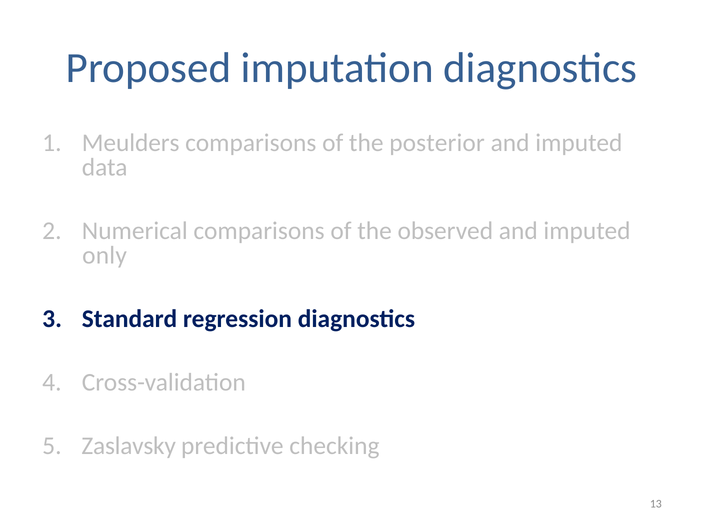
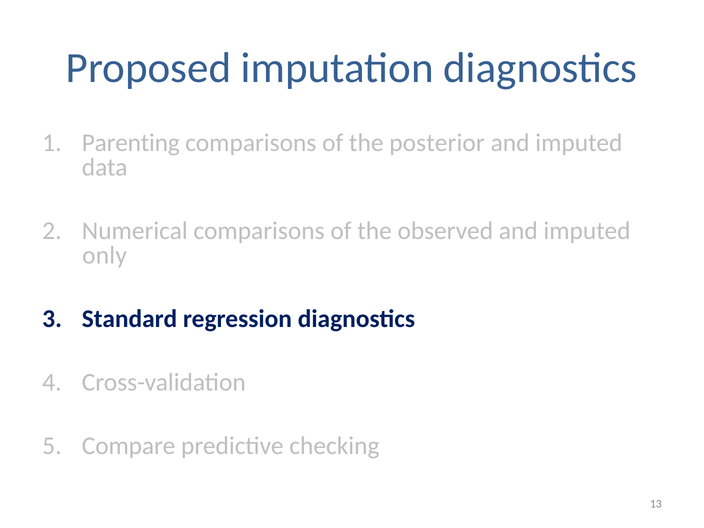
Meulders: Meulders -> Parenting (131, 143)
Zaslavsky: Zaslavsky -> Compare (129, 446)
